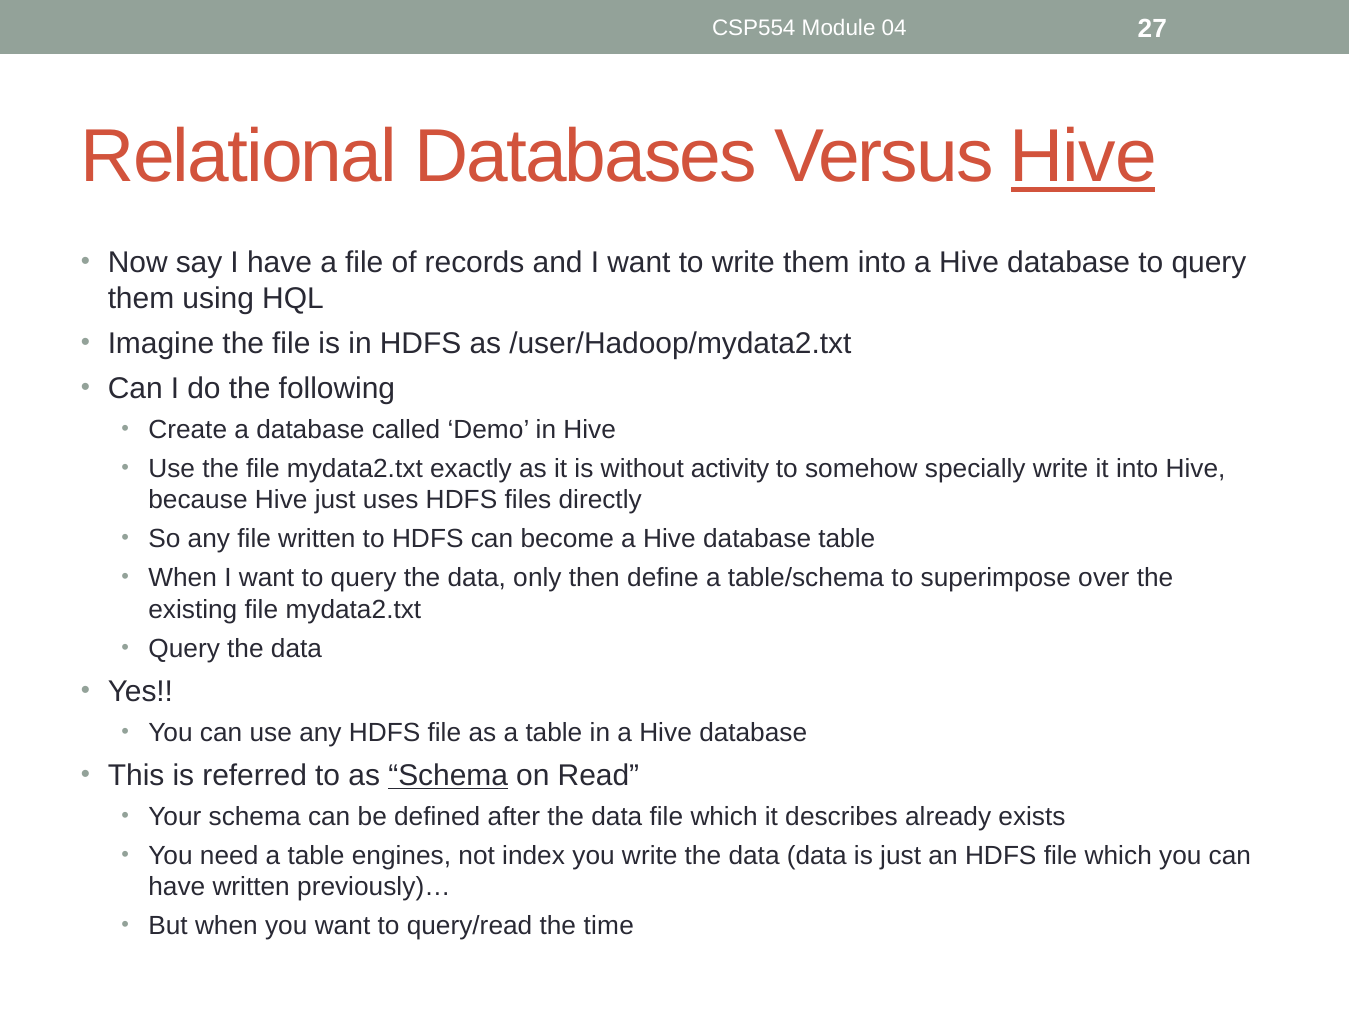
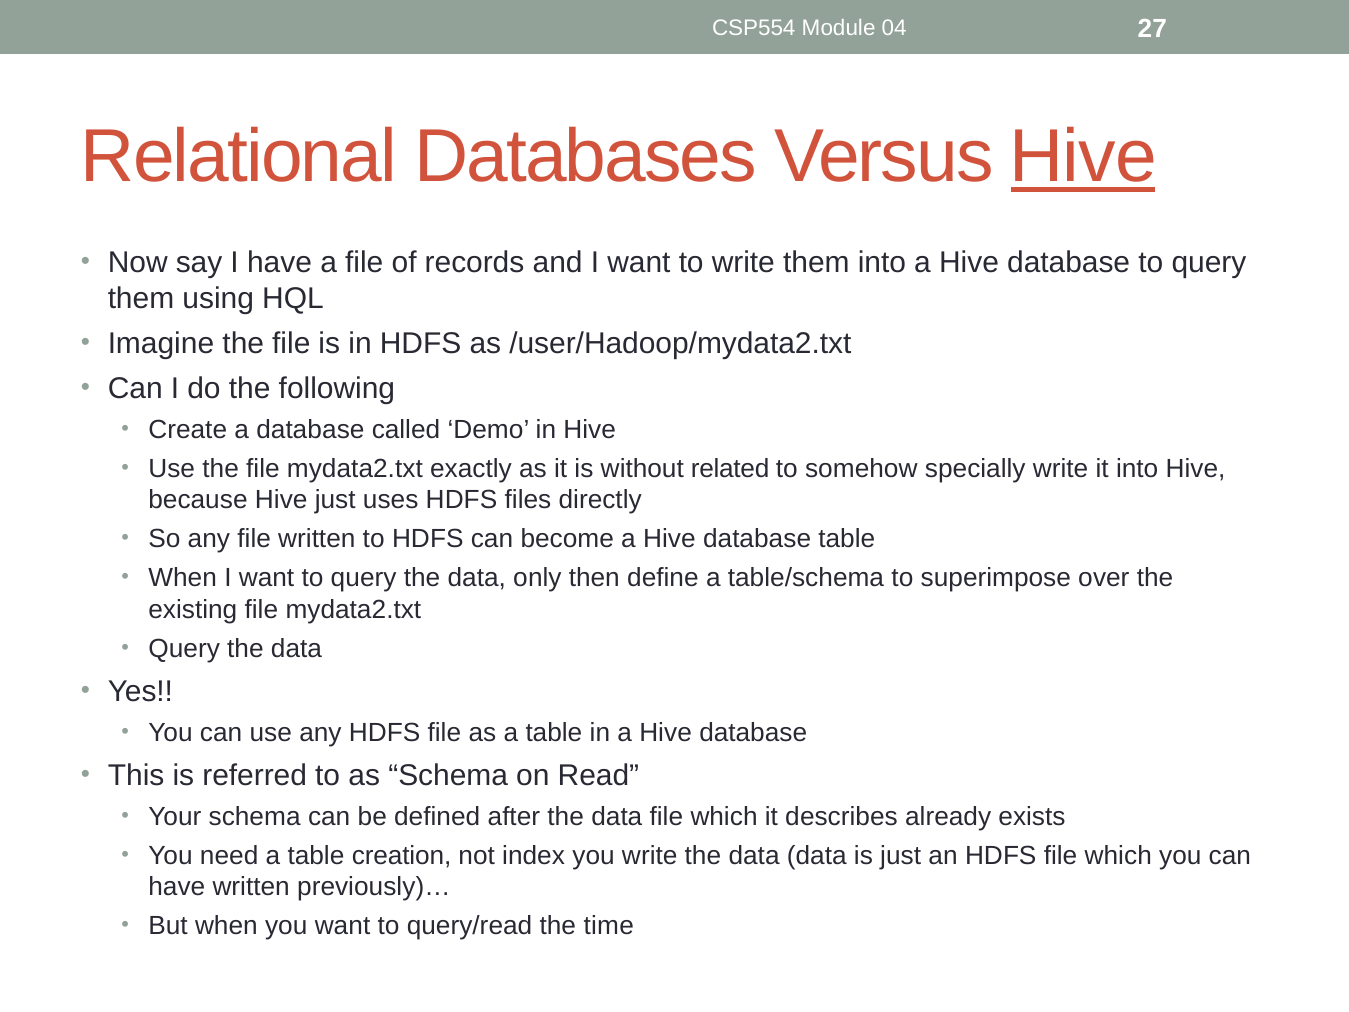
activity: activity -> related (730, 469)
Schema underline: present -> none (448, 775)
engines: engines -> creation (402, 855)
